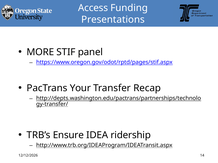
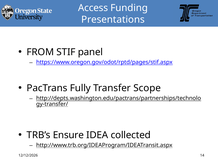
MORE: MORE -> FROM (40, 52)
Your: Your -> Fully (80, 88)
Recap: Recap -> Scope (147, 88)
ridership: ridership -> collected (131, 135)
